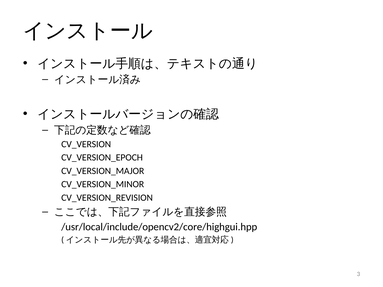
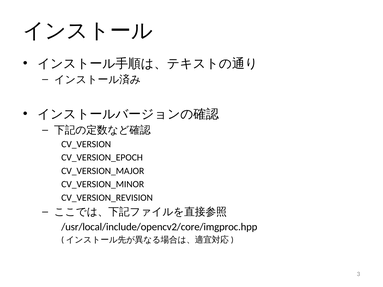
/usr/local/include/opencv2/core/highgui.hpp: /usr/local/include/opencv2/core/highgui.hpp -> /usr/local/include/opencv2/core/imgproc.hpp (159, 227)
